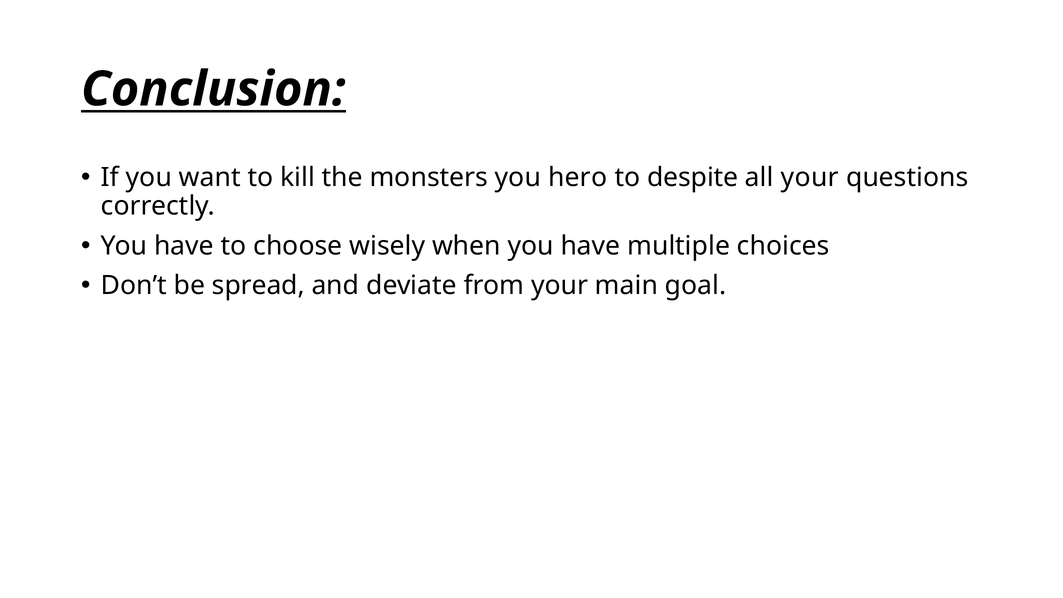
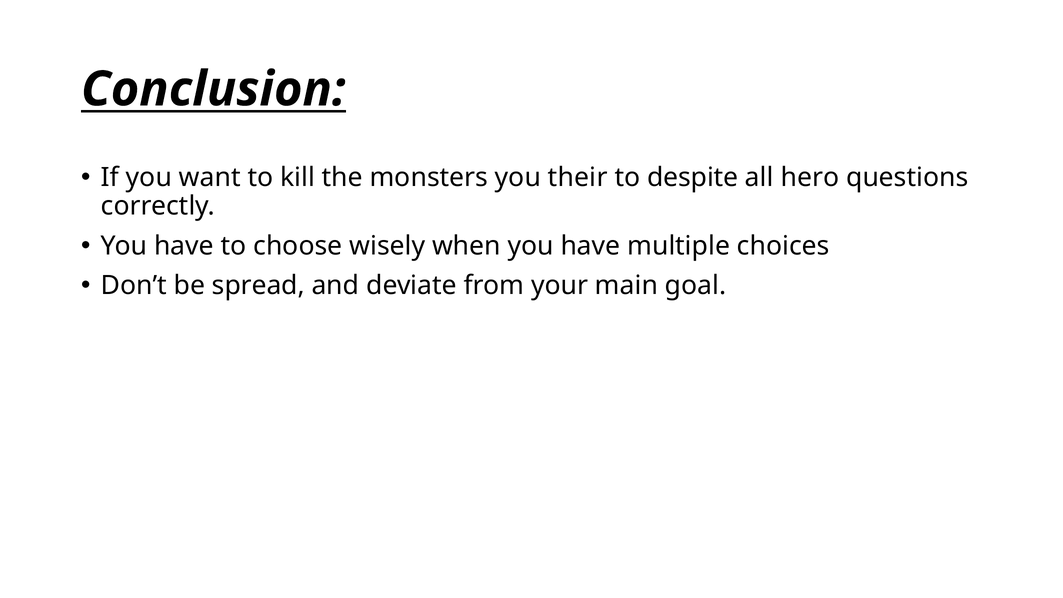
hero: hero -> their (578, 177)
all your: your -> hero (810, 177)
